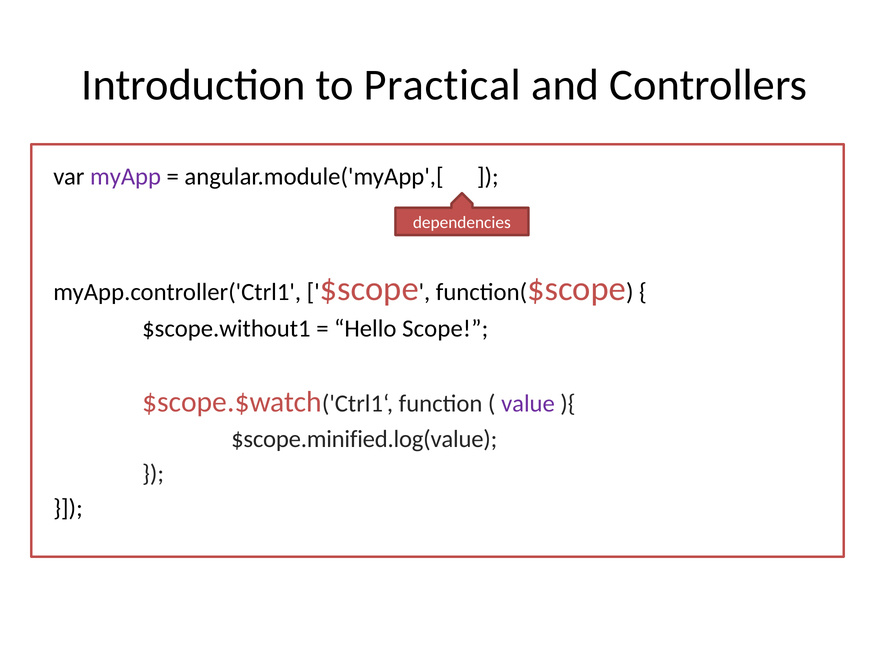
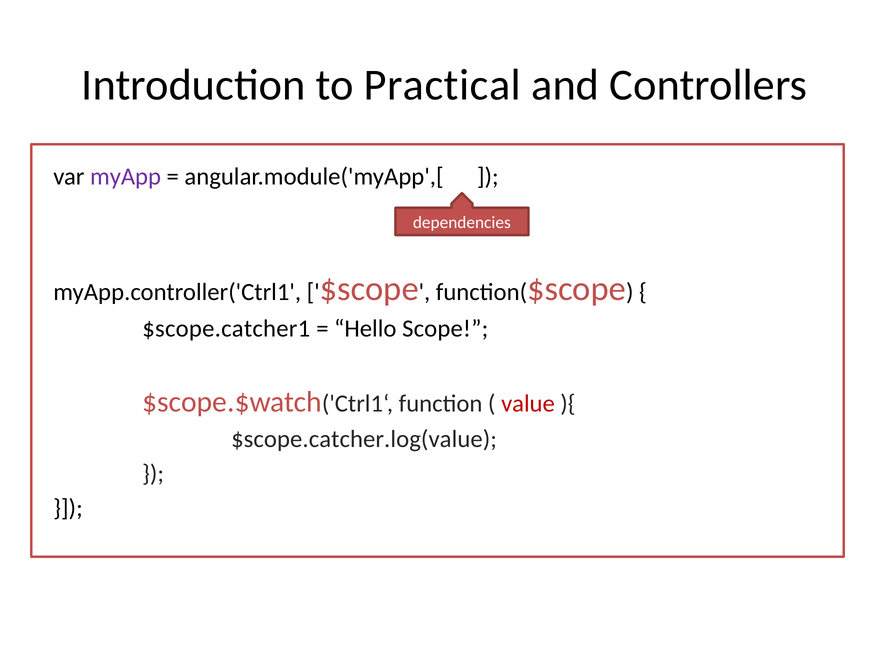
$scope.without1: $scope.without1 -> $scope.catcher1 (226, 329)
value colour: purple -> red (528, 404)
$scope.minified.log(value: $scope.minified.log(value -> $scope.catcher.log(value (364, 439)
